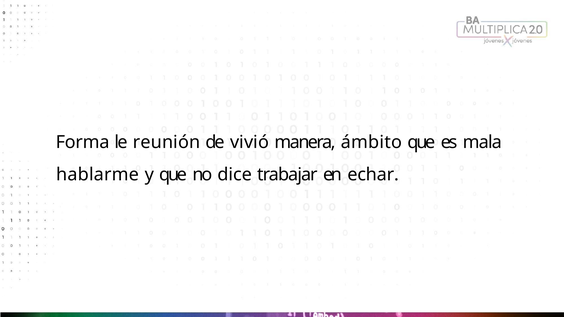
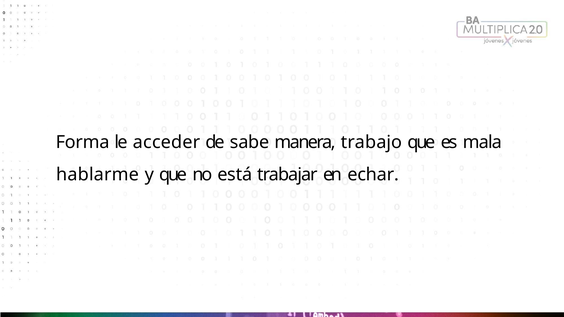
reunión: reunión -> acceder (167, 142)
vivió: vivió -> sabe (250, 142)
ámbito: ámbito -> trabajo (372, 142)
dice: dice -> está (235, 175)
